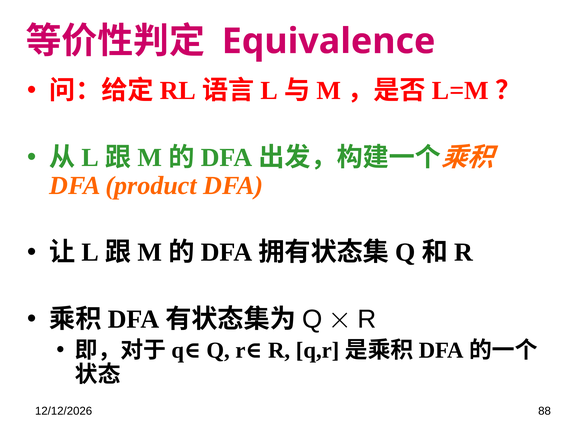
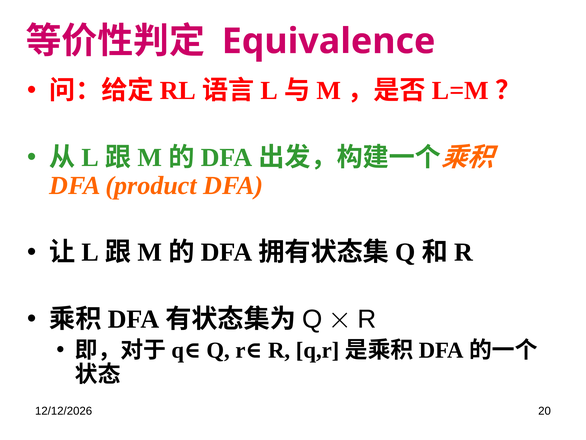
88: 88 -> 20 (545, 411)
